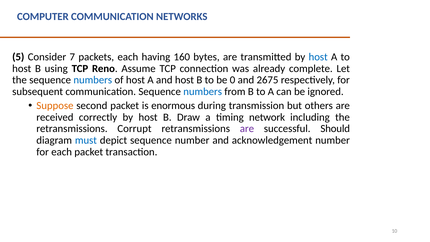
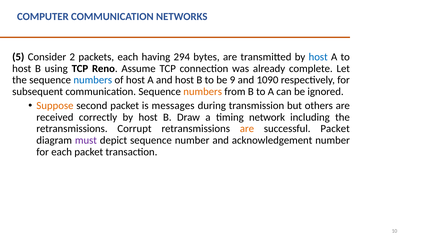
7: 7 -> 2 (72, 57)
160: 160 -> 294 (182, 57)
0: 0 -> 9 (233, 80)
2675: 2675 -> 1090 (267, 80)
numbers colour: blue -> orange (203, 92)
enormous: enormous -> messages (173, 106)
are colour: purple -> orange (247, 129)
successful Should: Should -> Packet (335, 129)
must colour: blue -> purple (86, 140)
